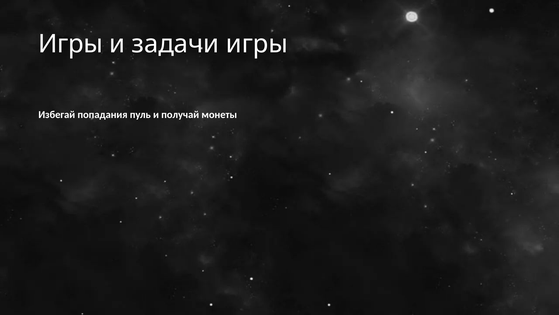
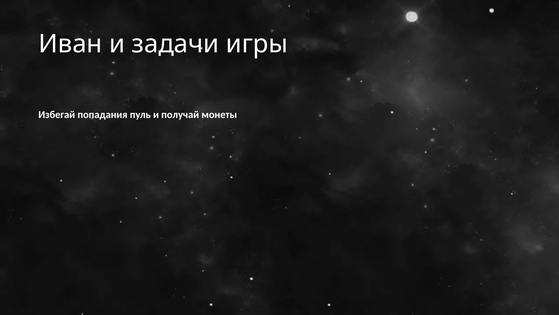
Игры: Игры -> Иван (70, 44)
